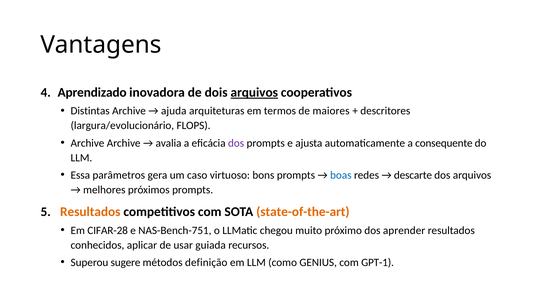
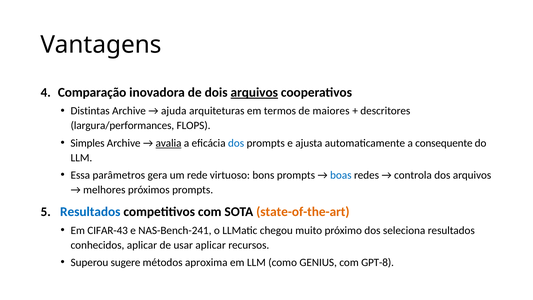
Aprendizado: Aprendizado -> Comparação (92, 92)
largura/evolucionário: largura/evolucionário -> largura/performances (122, 126)
Archive: Archive -> Simples (88, 143)
avalia underline: none -> present (169, 143)
dos colour: purple -> blue (236, 143)
caso: caso -> rede (197, 175)
descarte: descarte -> controla (413, 175)
Resultados colour: orange -> blue (90, 212)
CIFAR-28: CIFAR-28 -> CIFAR-43 (108, 230)
NAS-Bench-751: NAS-Bench-751 -> NAS-Bench-241 (175, 230)
aprender: aprender -> seleciona (404, 230)
usar guiada: guiada -> aplicar (211, 245)
definição: definição -> aproxima (206, 262)
GPT-1: GPT-1 -> GPT-8 (378, 262)
